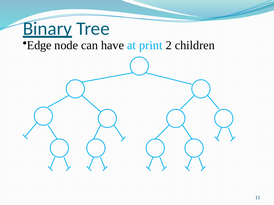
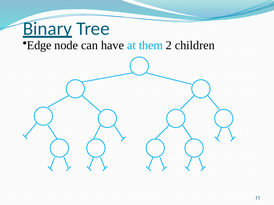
print: print -> them (151, 45)
